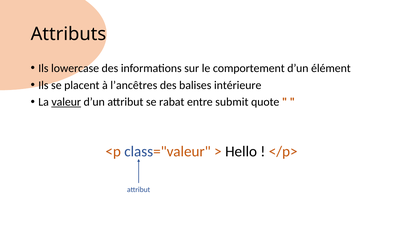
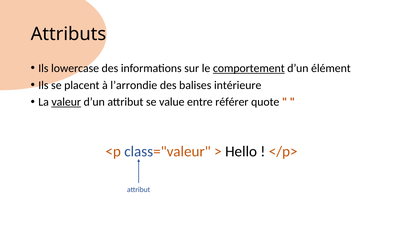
comportement underline: none -> present (249, 68)
l’ancêtres: l’ancêtres -> l’arrondie (134, 85)
rabat: rabat -> value (172, 102)
submit: submit -> référer (232, 102)
